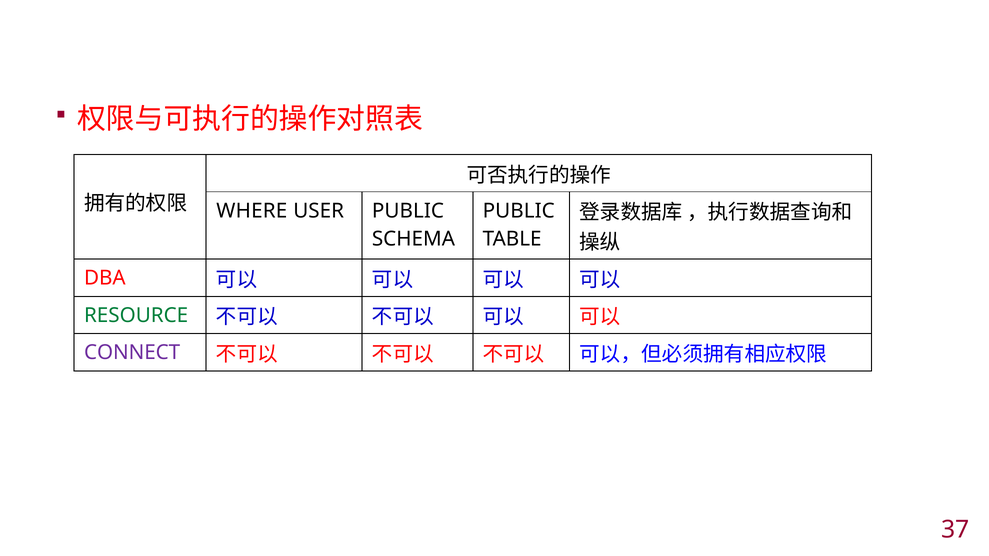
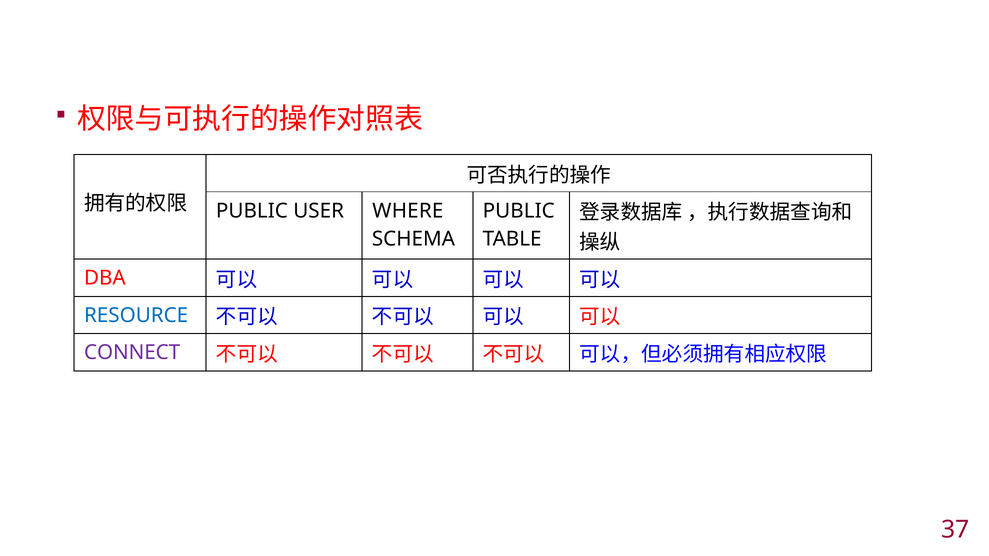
WHERE: WHERE -> PUBLIC (252, 211)
USER PUBLIC: PUBLIC -> WHERE (408, 211)
RESOURCE colour: green -> blue (136, 316)
